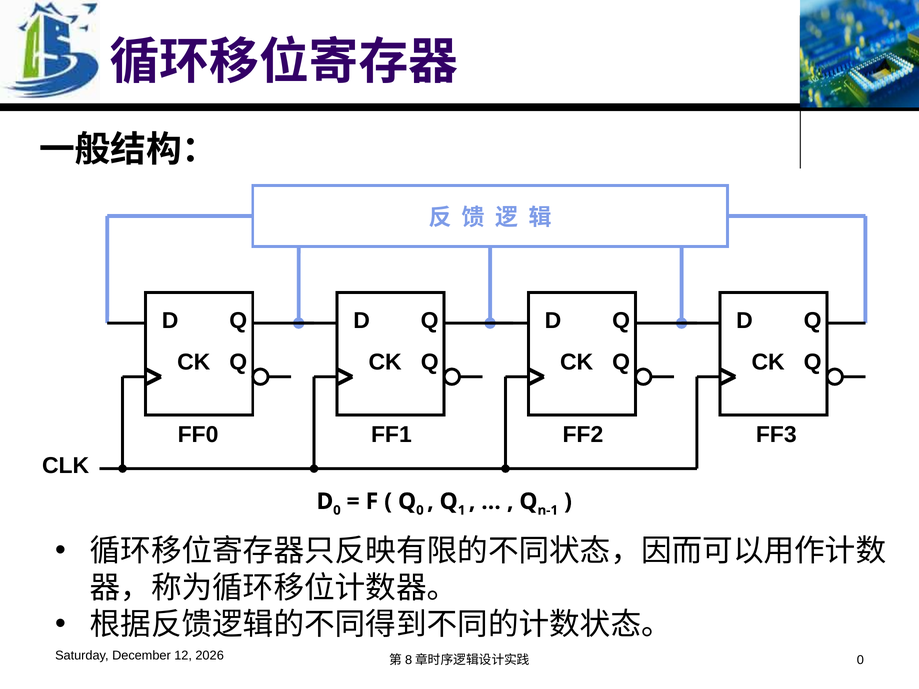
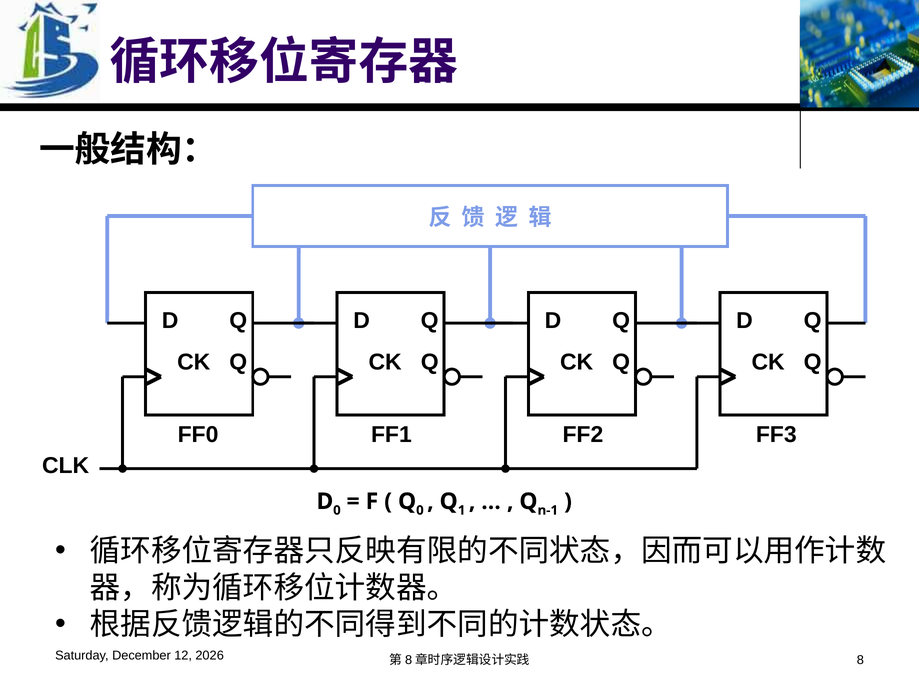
0: 0 -> 8 (860, 660)
